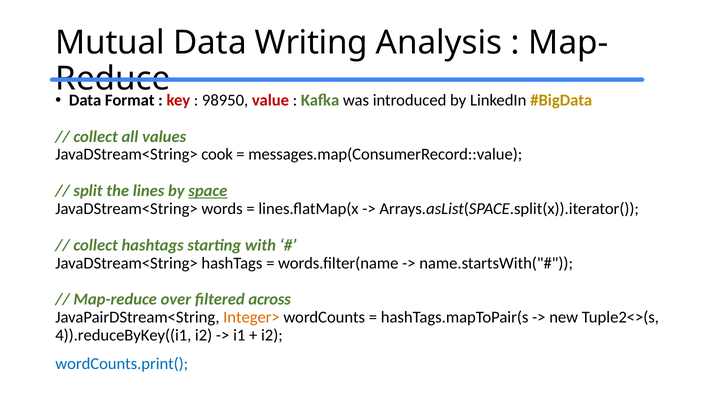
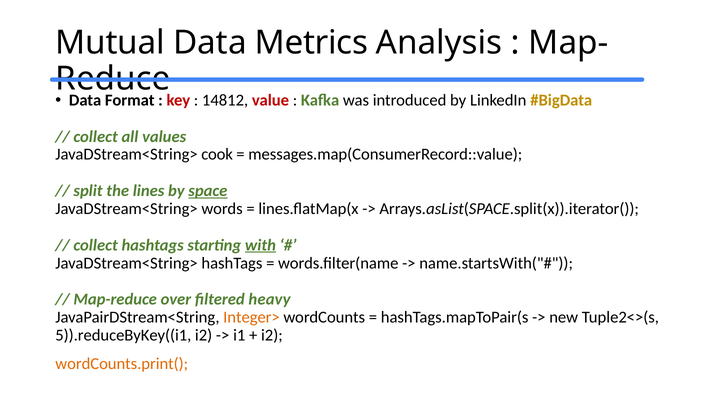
Writing: Writing -> Metrics (311, 43)
98950: 98950 -> 14812 (225, 100)
with underline: none -> present (260, 245)
across: across -> heavy (269, 300)
4)).reduceByKey((i1: 4)).reduceByKey((i1 -> 5)).reduceByKey((i1 (123, 336)
wordCounts.print( colour: blue -> orange (122, 364)
